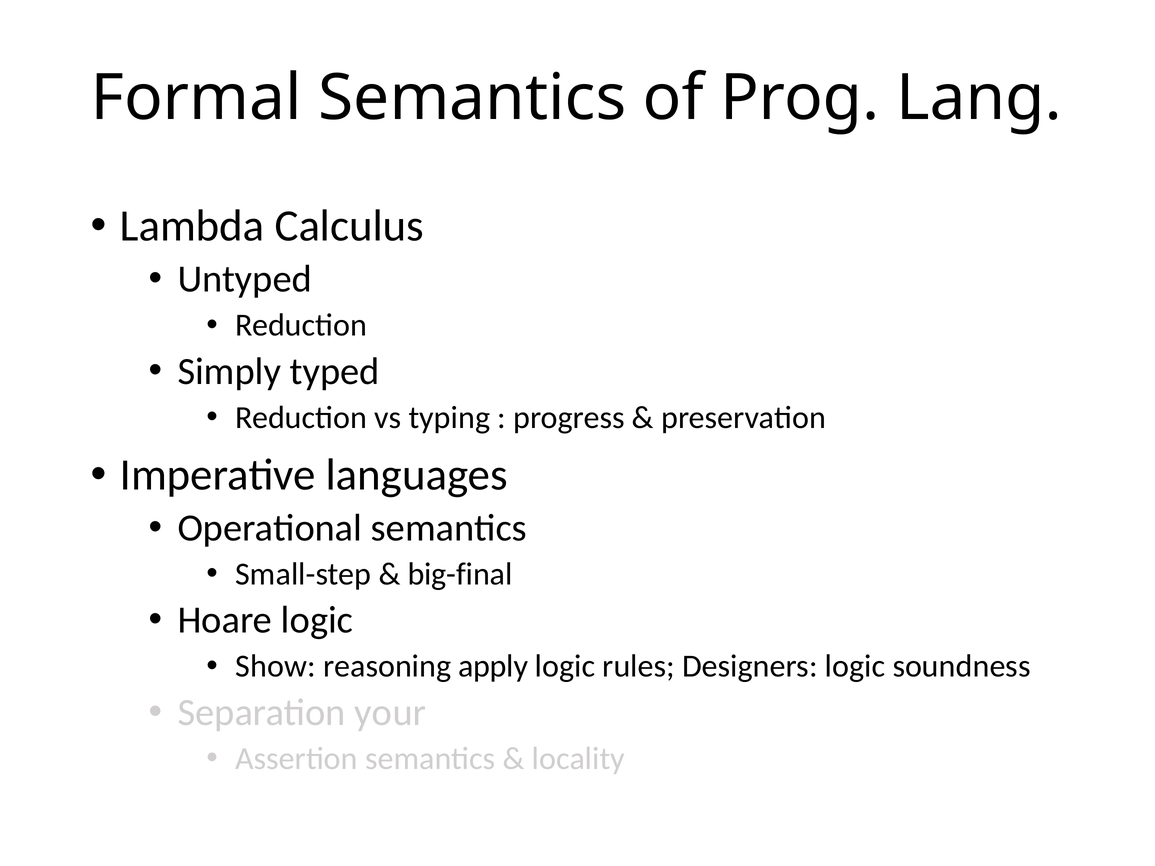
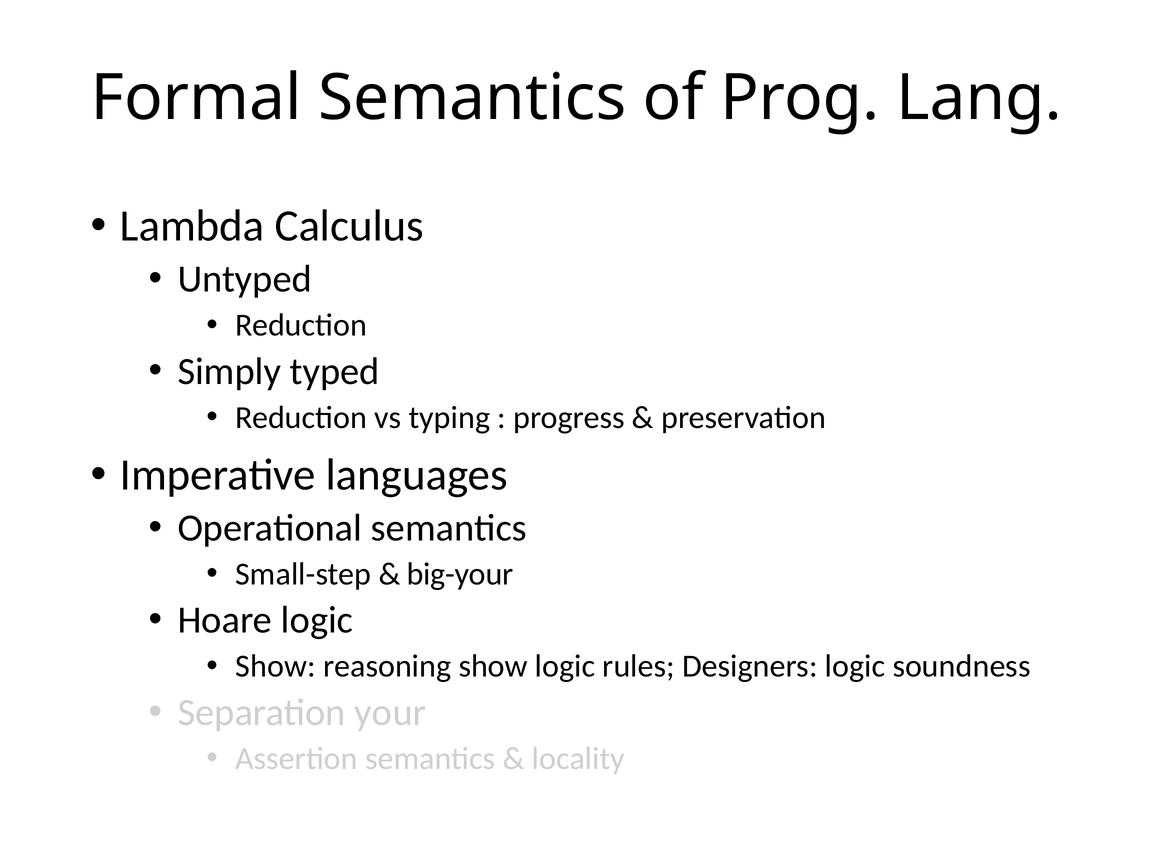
big-final: big-final -> big-your (460, 574)
reasoning apply: apply -> show (493, 667)
